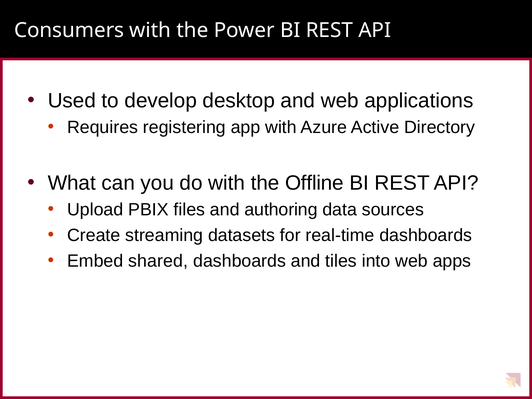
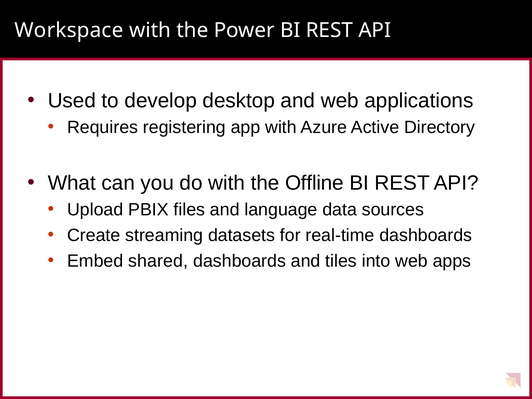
Consumers: Consumers -> Workspace (69, 30)
authoring: authoring -> language (281, 210)
